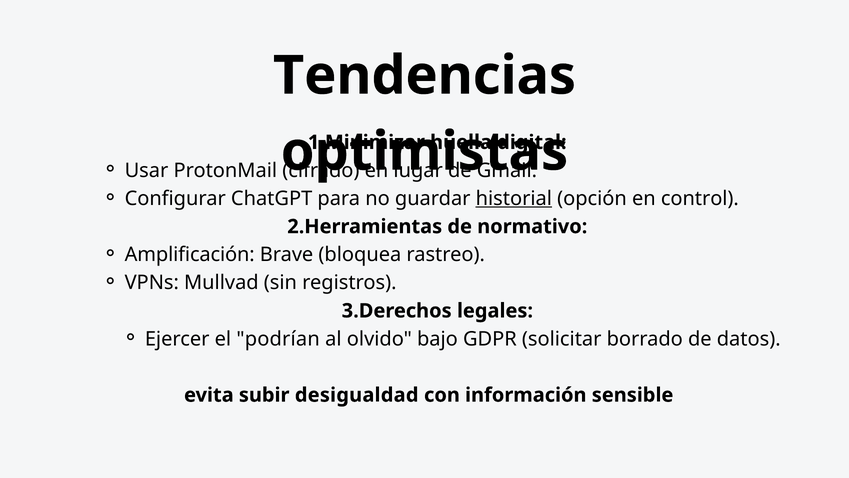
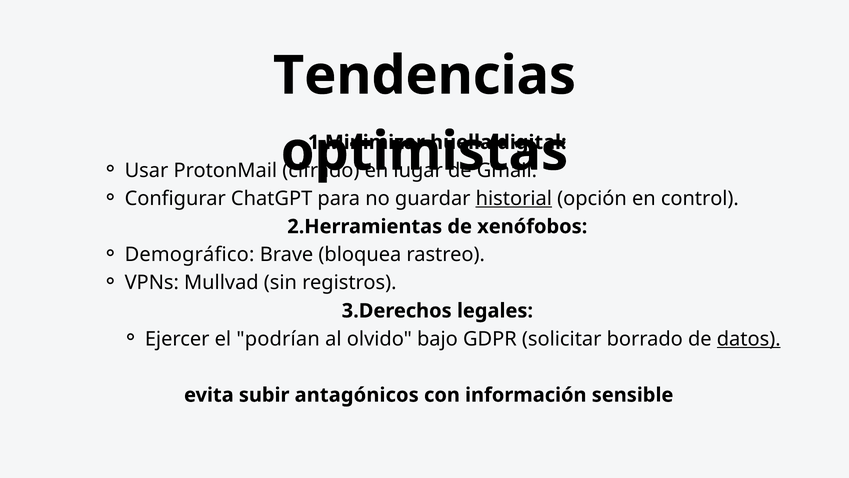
normativo: normativo -> xenófobos (532, 226)
Amplificación: Amplificación -> Demográfico (190, 254)
datos underline: none -> present (749, 339)
desigualdad: desigualdad -> antagónicos (357, 395)
